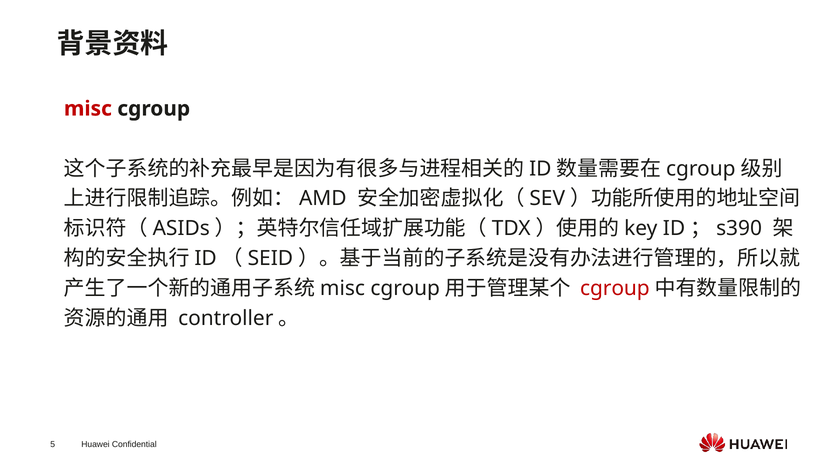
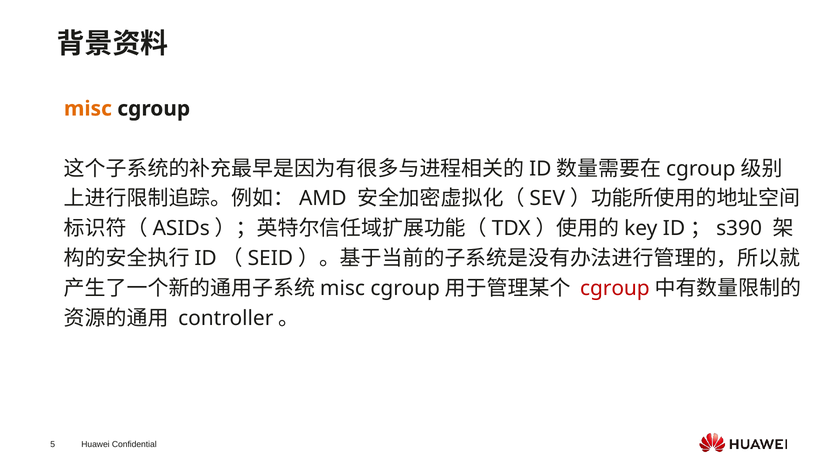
misc colour: red -> orange (88, 109)
